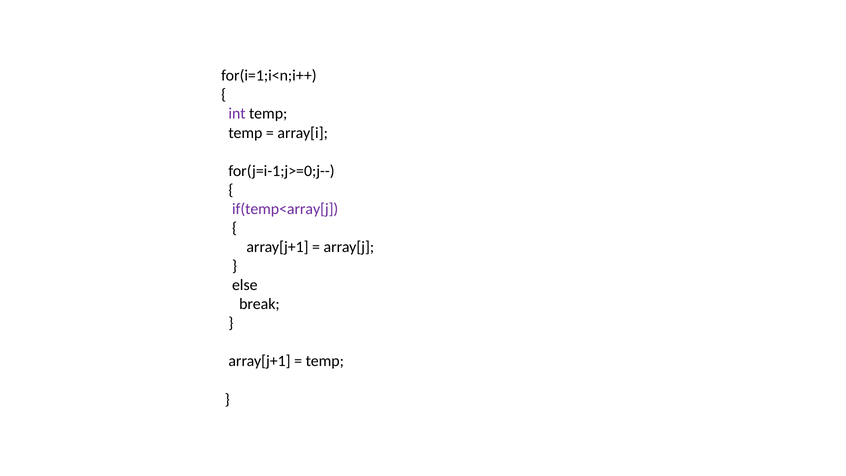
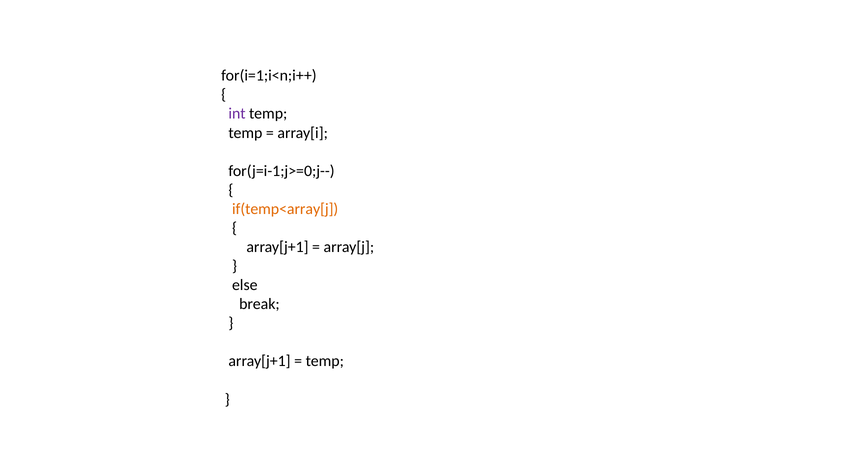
if(temp<array[j colour: purple -> orange (285, 209)
